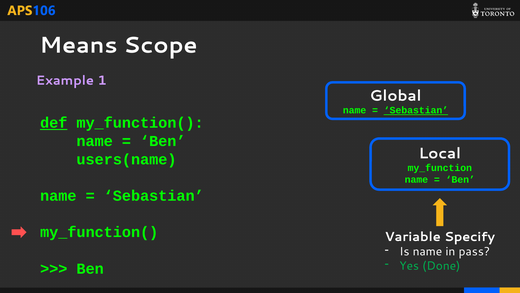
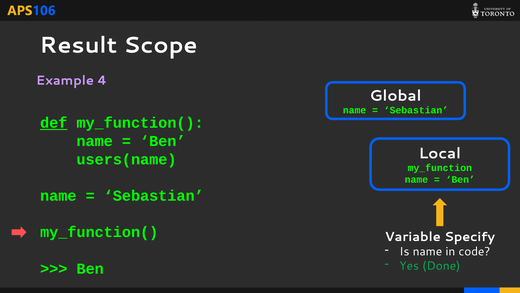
Means: Means -> Result (78, 45)
1: 1 -> 4 (102, 80)
Sebastian underline: present -> none (416, 110)
pass: pass -> code (474, 251)
